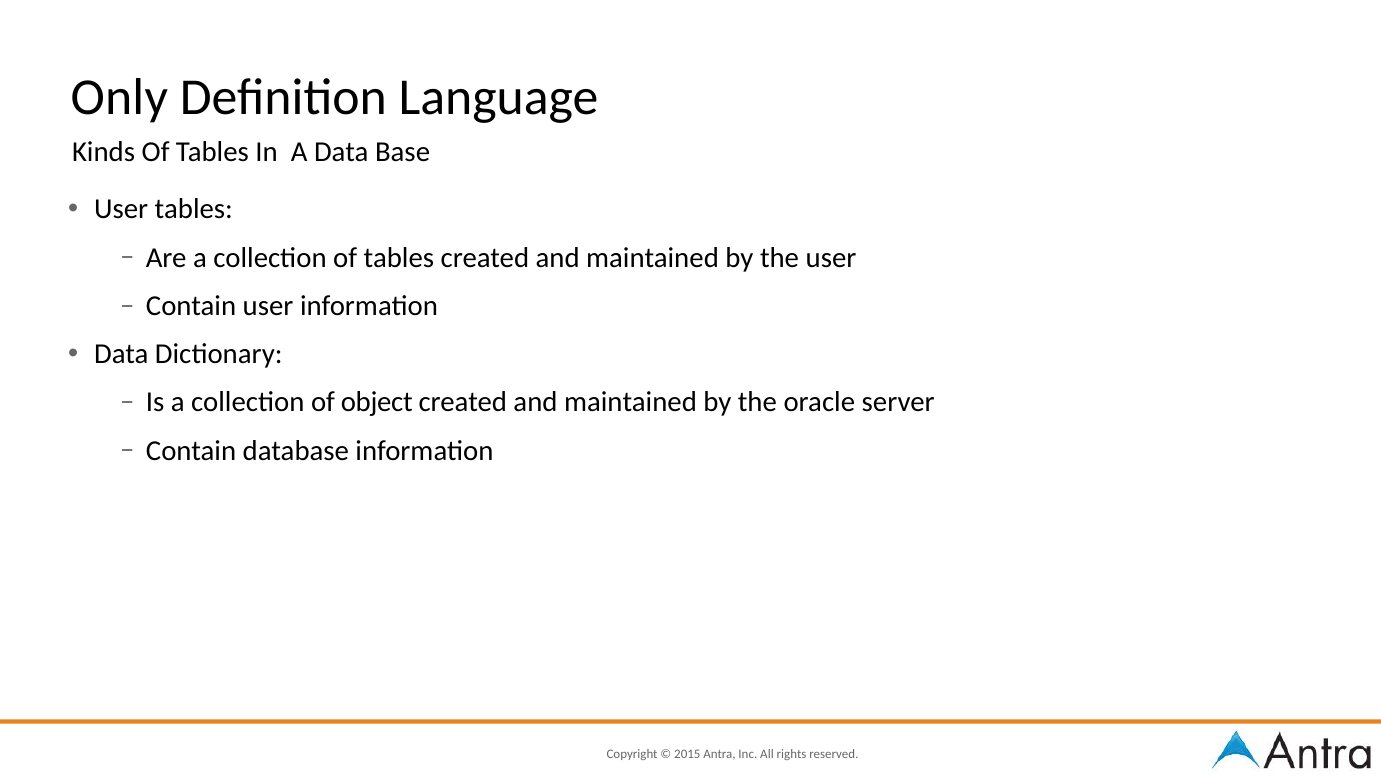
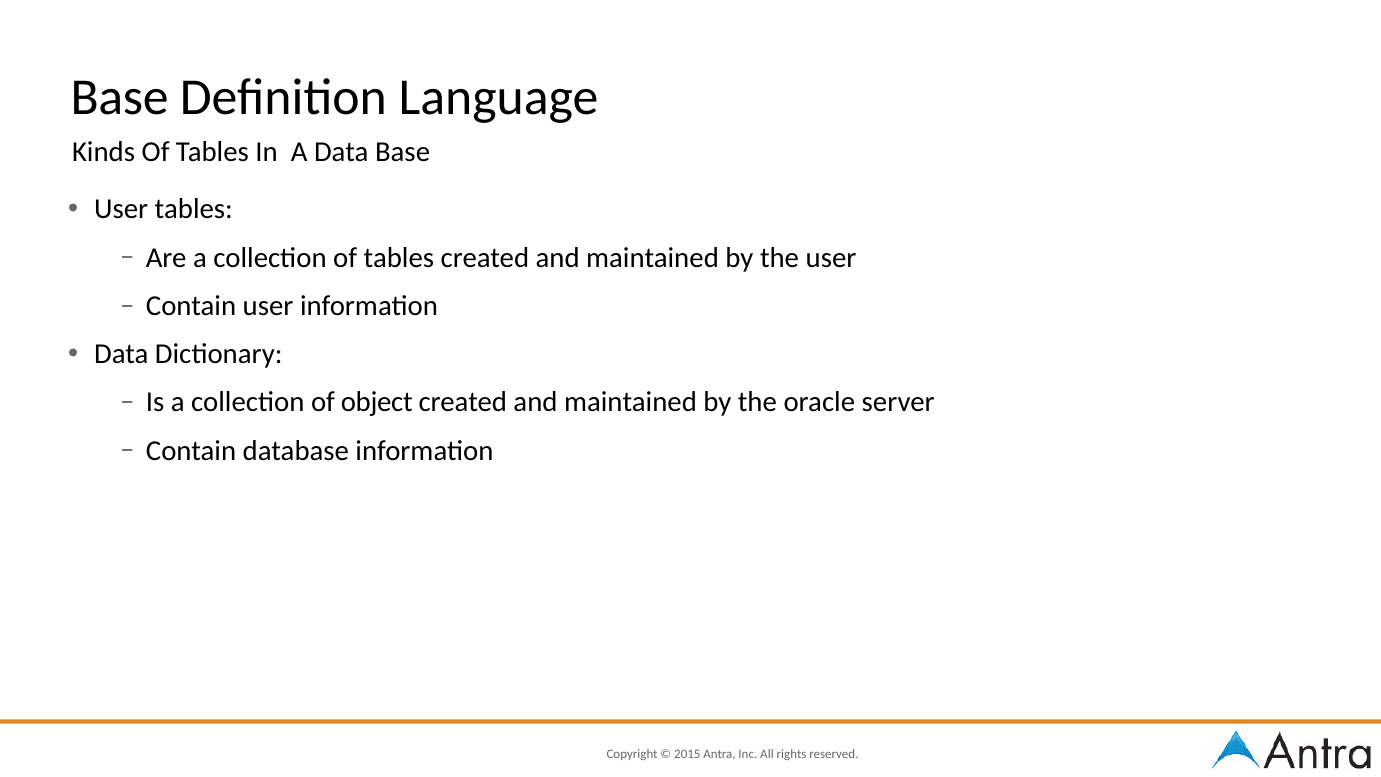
Only: Only -> Base (120, 97)
